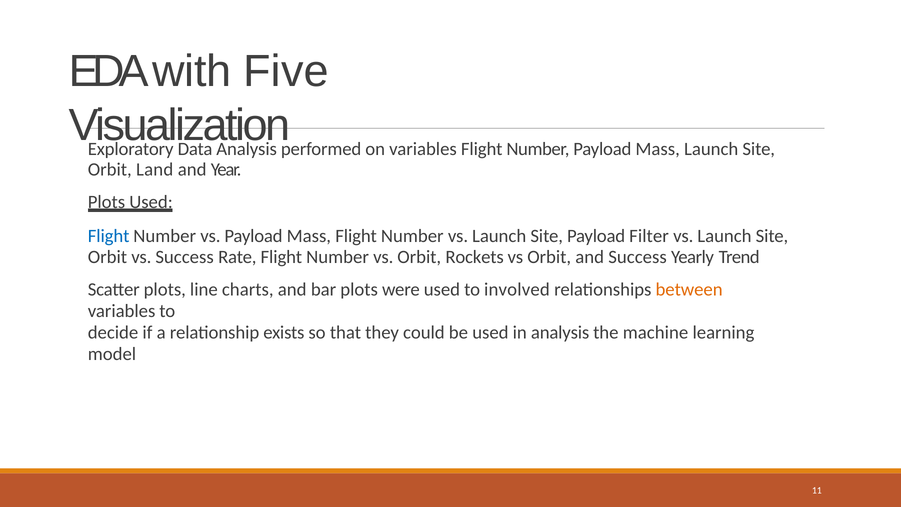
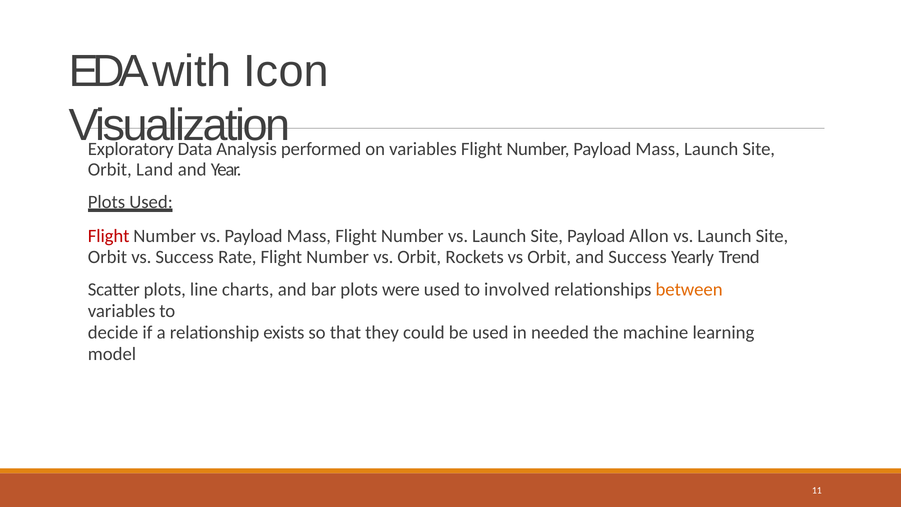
Five: Five -> Icon (286, 71)
Flight colour: blue -> red (109, 236)
Filter: Filter -> Allon (649, 236)
in analysis: analysis -> needed (560, 332)
